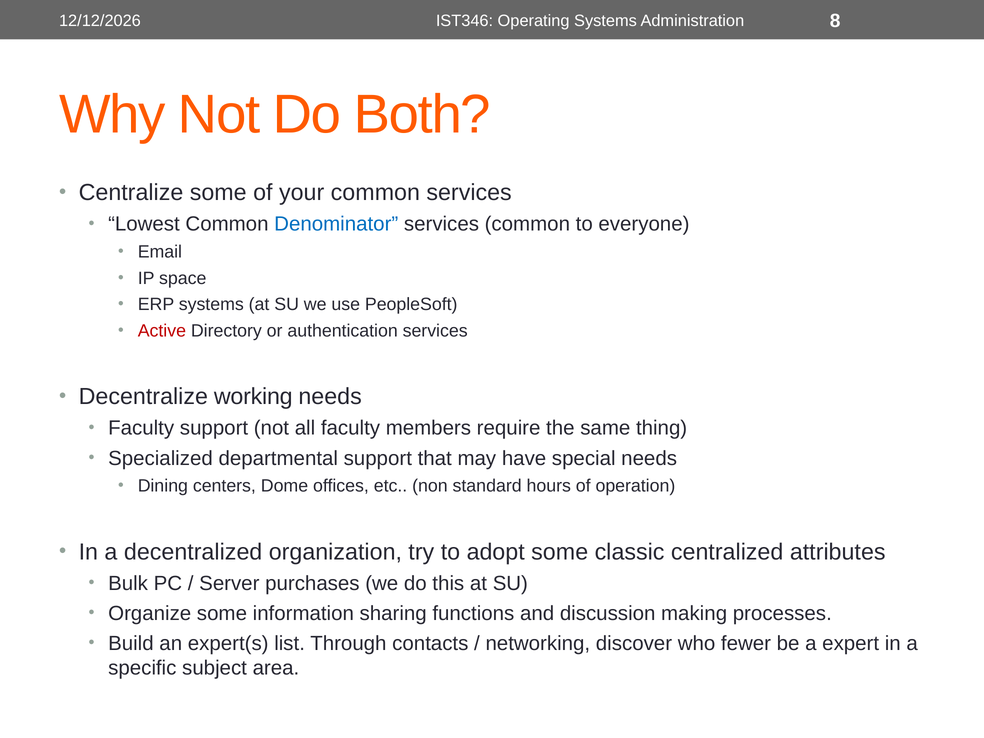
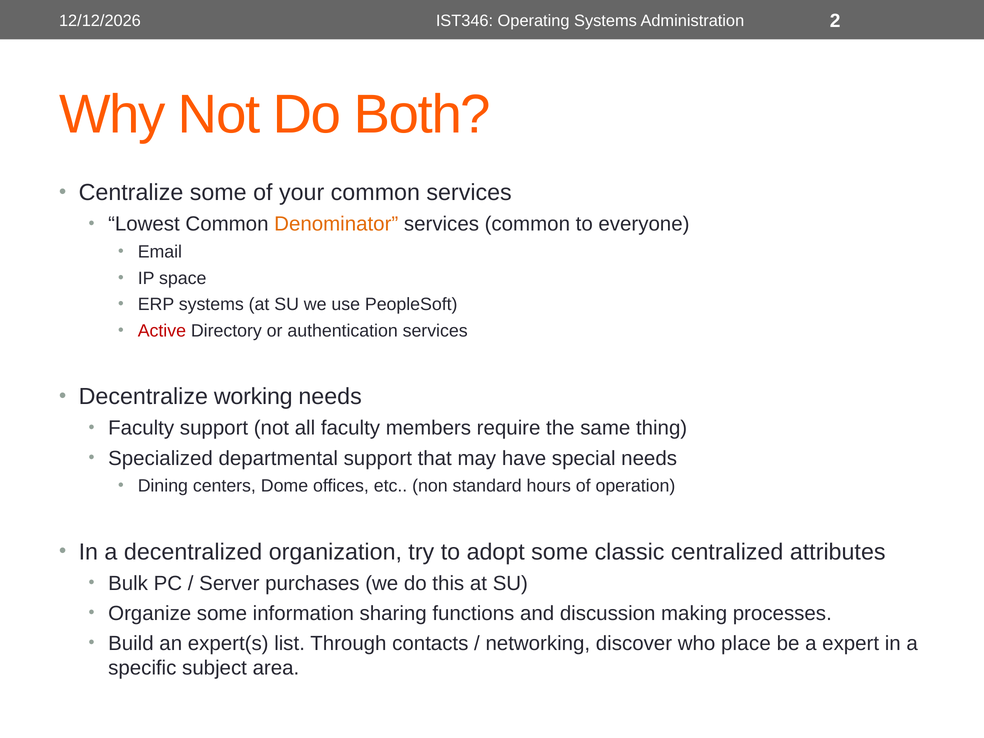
8: 8 -> 2 (835, 21)
Denominator colour: blue -> orange (336, 224)
fewer: fewer -> place (746, 644)
